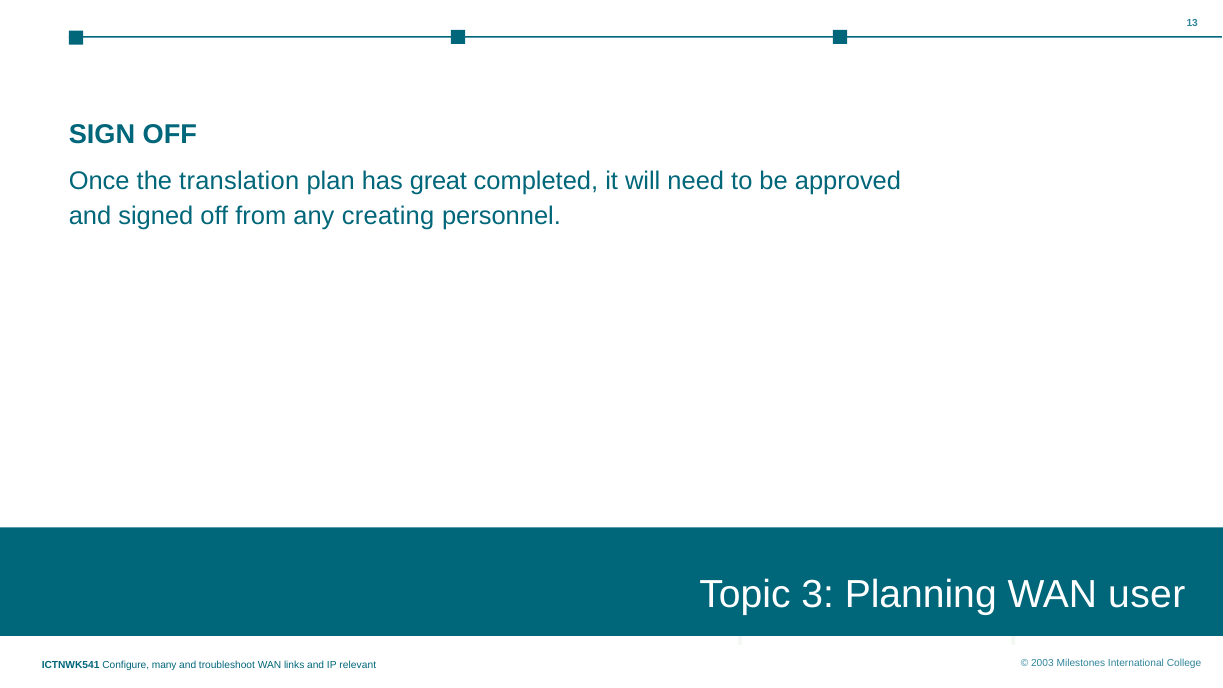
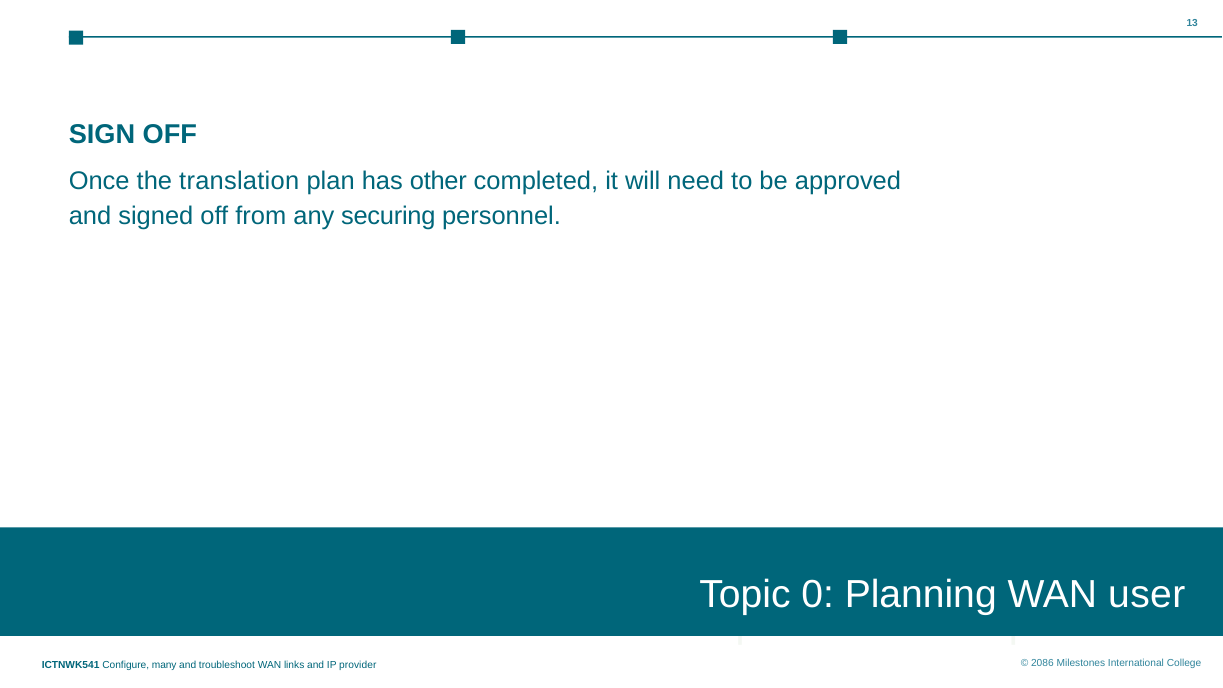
great: great -> other (438, 181)
creating: creating -> securing (388, 216)
3: 3 -> 0 (818, 595)
2003: 2003 -> 2086 (1042, 663)
relevant: relevant -> provider (358, 665)
